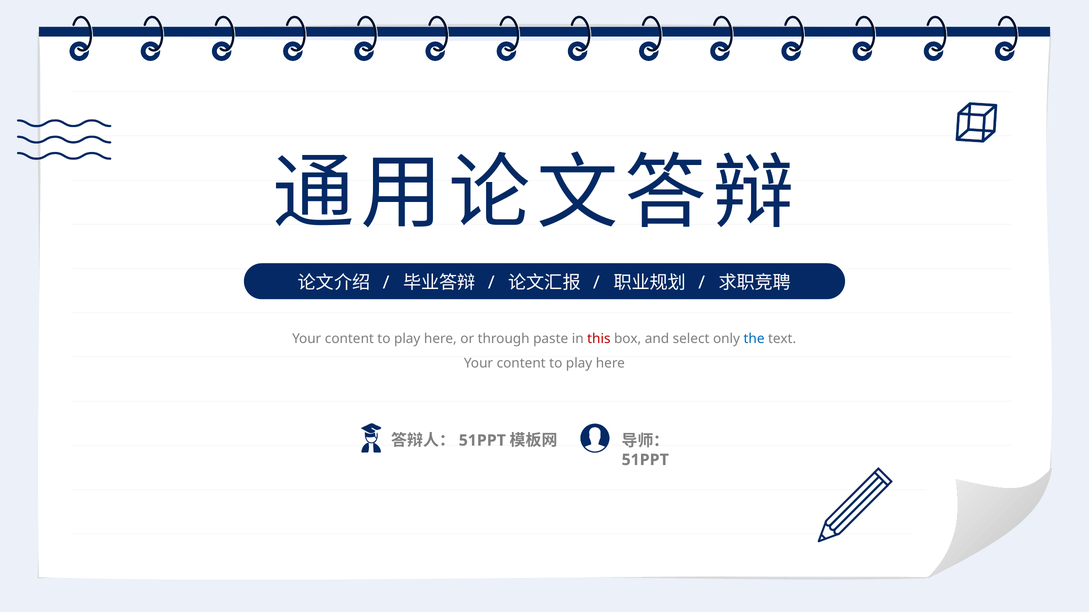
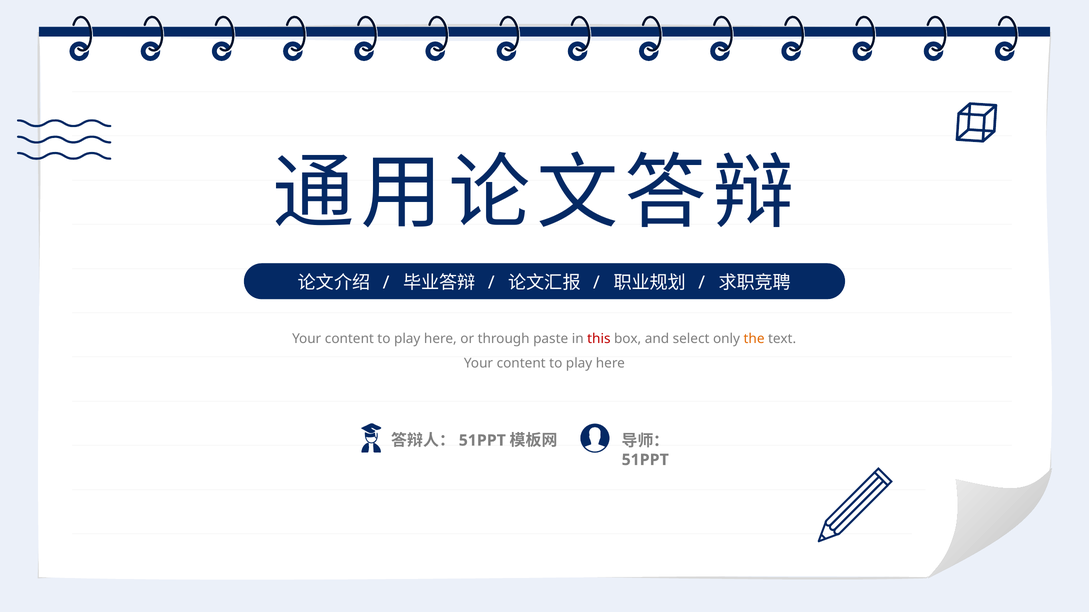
the colour: blue -> orange (754, 339)
